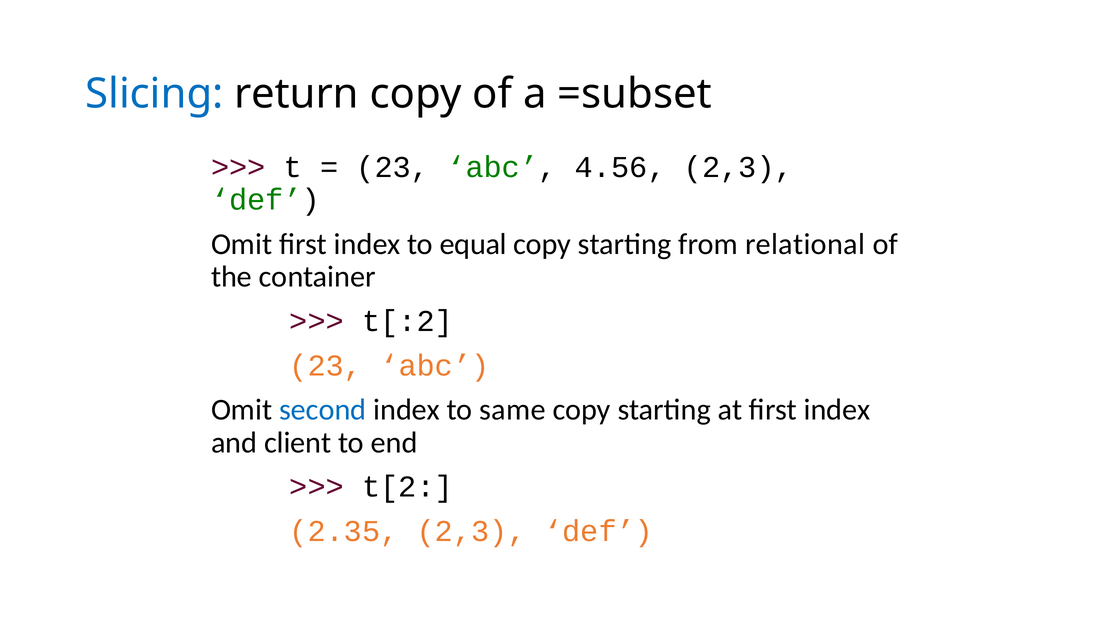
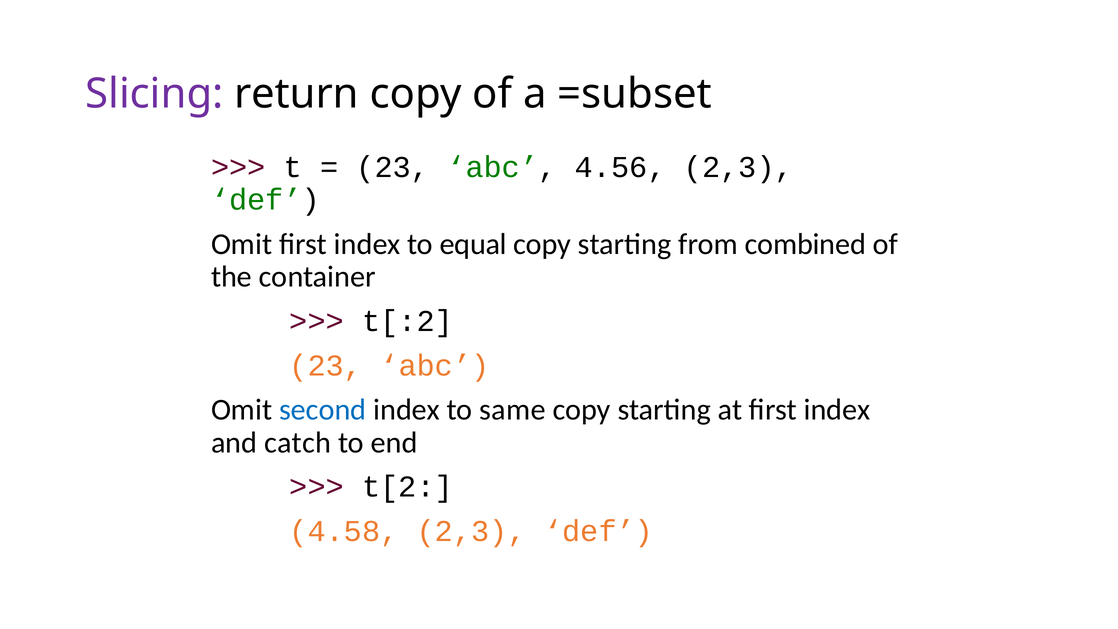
Slicing colour: blue -> purple (154, 94)
relational: relational -> combined (805, 244)
client: client -> catch (298, 442)
2.35: 2.35 -> 4.58 (344, 531)
